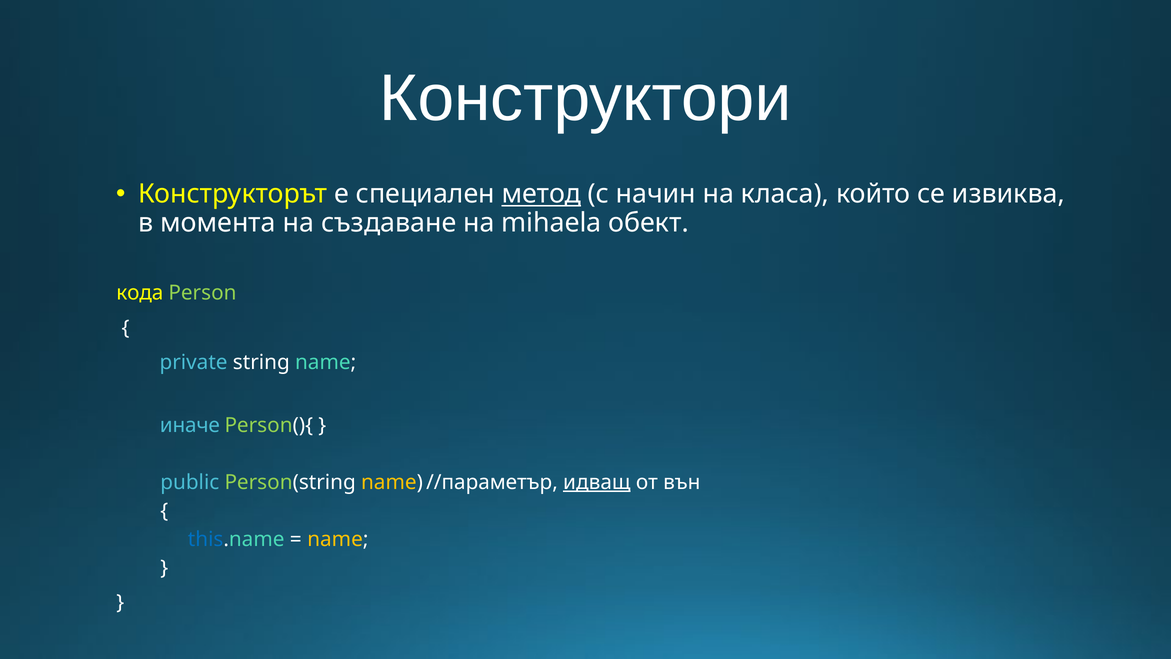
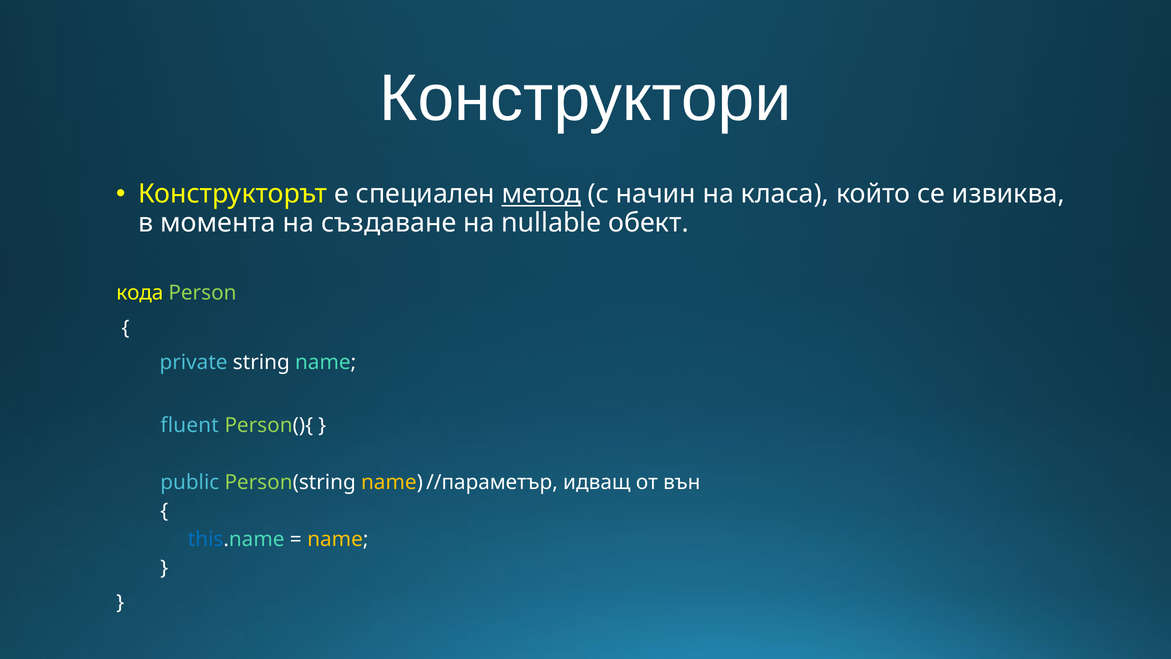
mihaela: mihaela -> nullable (551, 223)
иначе: иначе -> fluent (190, 425)
идващ underline: present -> none (597, 482)
